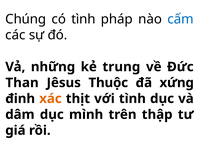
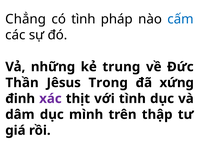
Chúng: Chúng -> Chẳng (26, 19)
Than: Than -> Thần (22, 83)
Thuộc: Thuộc -> Trong (108, 83)
xác colour: orange -> purple (50, 99)
